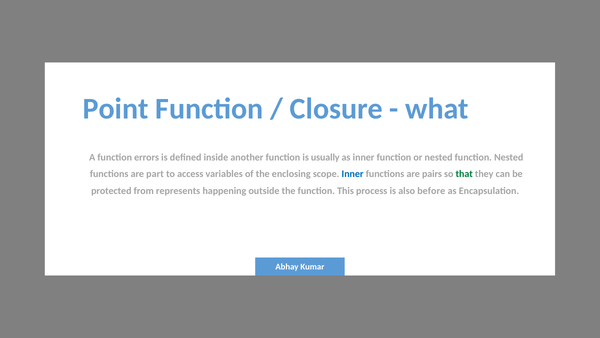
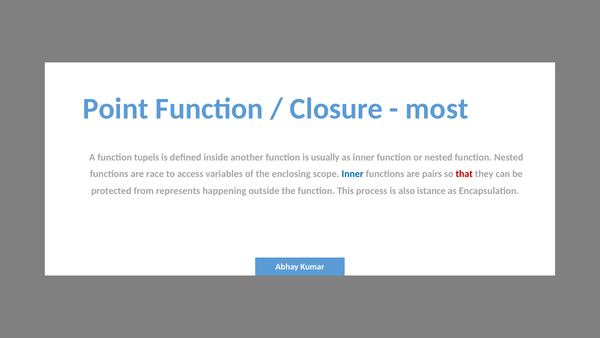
what: what -> most (437, 109)
errors: errors -> tupels (147, 157)
part: part -> race (155, 174)
that colour: green -> red (464, 174)
before: before -> istance (431, 191)
